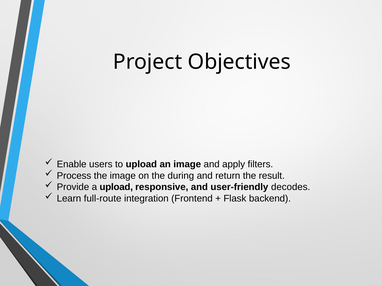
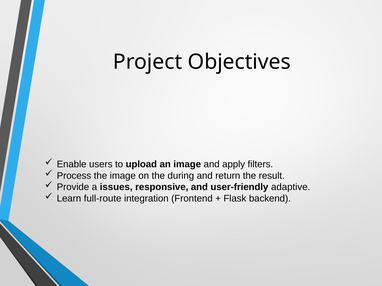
a upload: upload -> issues (116, 187)
decodes: decodes -> adaptive (291, 187)
